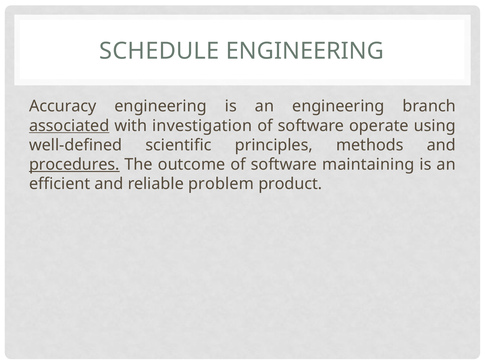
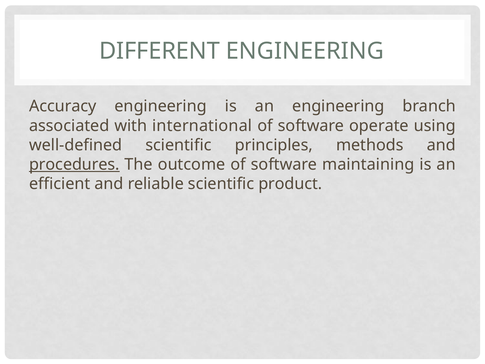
SCHEDULE: SCHEDULE -> DIFFERENT (160, 51)
associated underline: present -> none (69, 126)
investigation: investigation -> international (202, 126)
reliable problem: problem -> scientific (221, 184)
